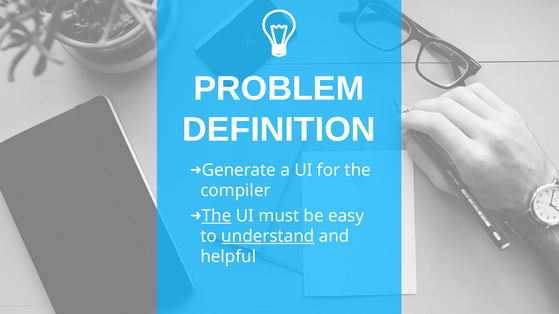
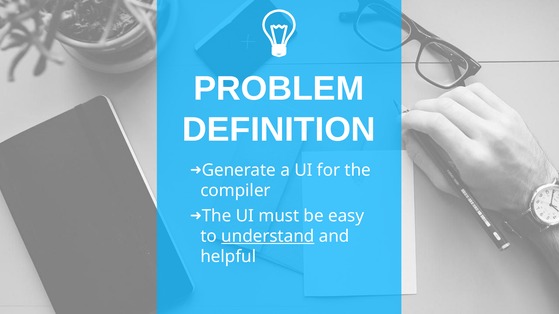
The underline: present -> none (217, 216)
